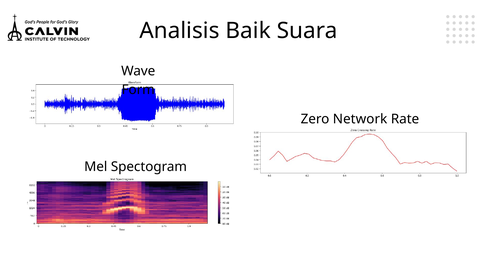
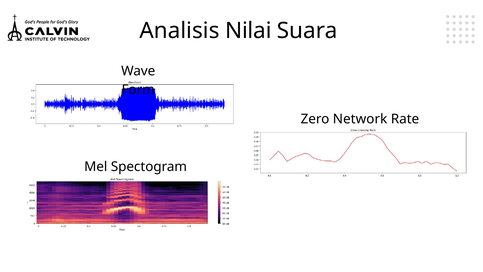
Baik: Baik -> Nilai (248, 31)
